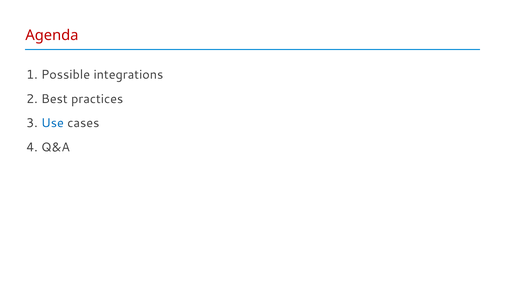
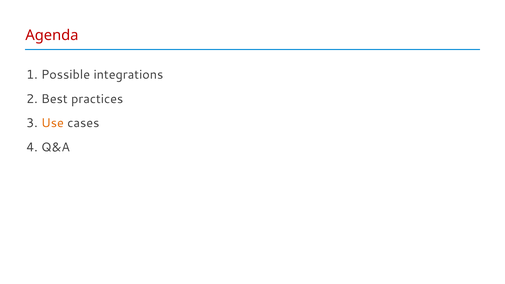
Use colour: blue -> orange (52, 123)
